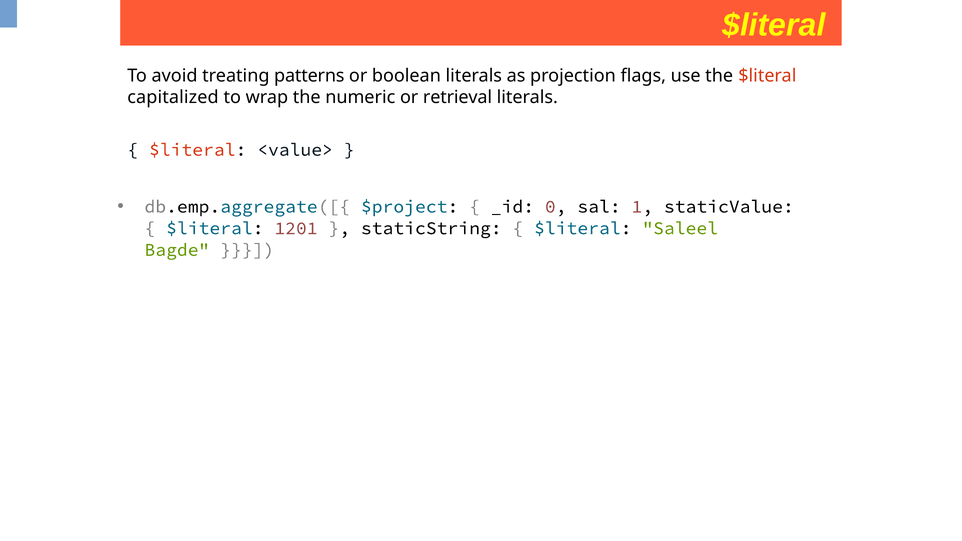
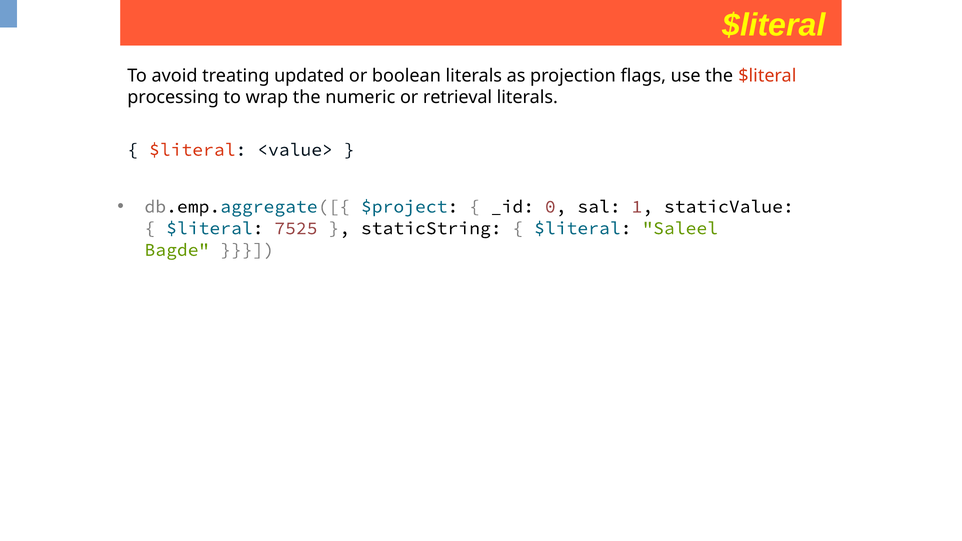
patterns: patterns -> updated (309, 76)
capitalized: capitalized -> processing (173, 97)
1201: 1201 -> 7525 (296, 228)
